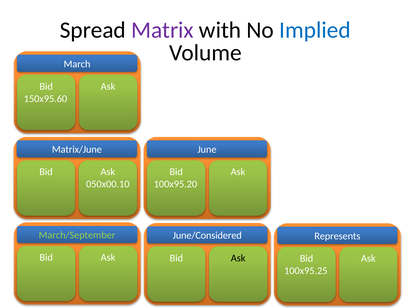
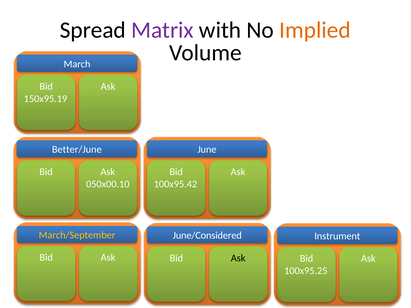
Implied colour: blue -> orange (315, 30)
150x95.60: 150x95.60 -> 150x95.19 (46, 99)
Matrix/June: Matrix/June -> Better/June (77, 150)
100x95.20: 100x95.20 -> 100x95.42 (175, 184)
March/September colour: light green -> yellow (77, 235)
Represents: Represents -> Instrument (337, 236)
